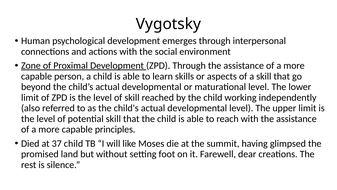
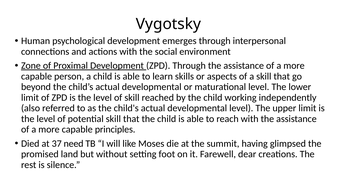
37 child: child -> need (74, 143)
